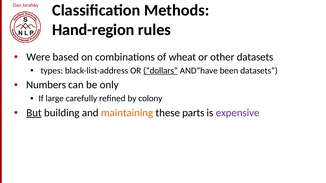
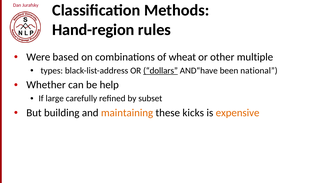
other datasets: datasets -> multiple (255, 57)
been datasets: datasets -> national (259, 71)
Numbers: Numbers -> Whether (46, 85)
only: only -> help (109, 85)
colony: colony -> subset (150, 99)
But underline: present -> none (34, 113)
parts: parts -> kicks (193, 113)
expensive colour: purple -> orange (238, 113)
